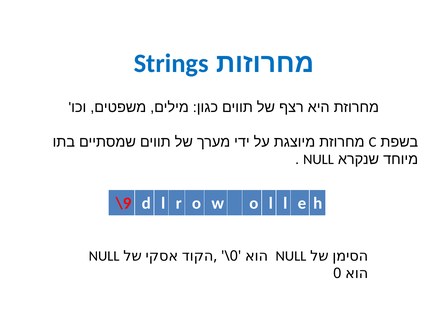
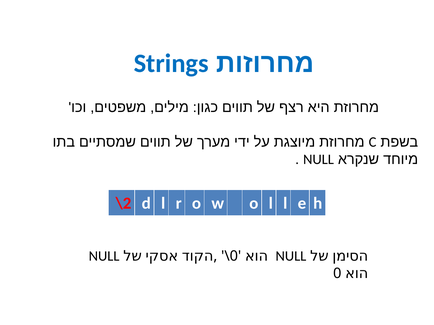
\9: \9 -> \2 (123, 204)
